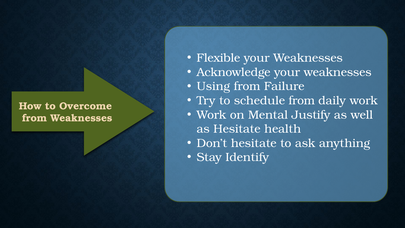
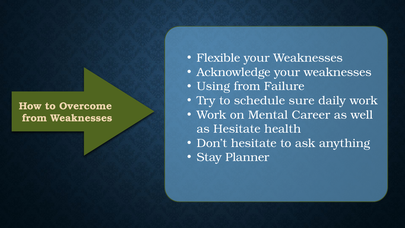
schedule from: from -> sure (302, 101)
Justify: Justify -> Career (311, 115)
Identify: Identify -> Planner (247, 157)
